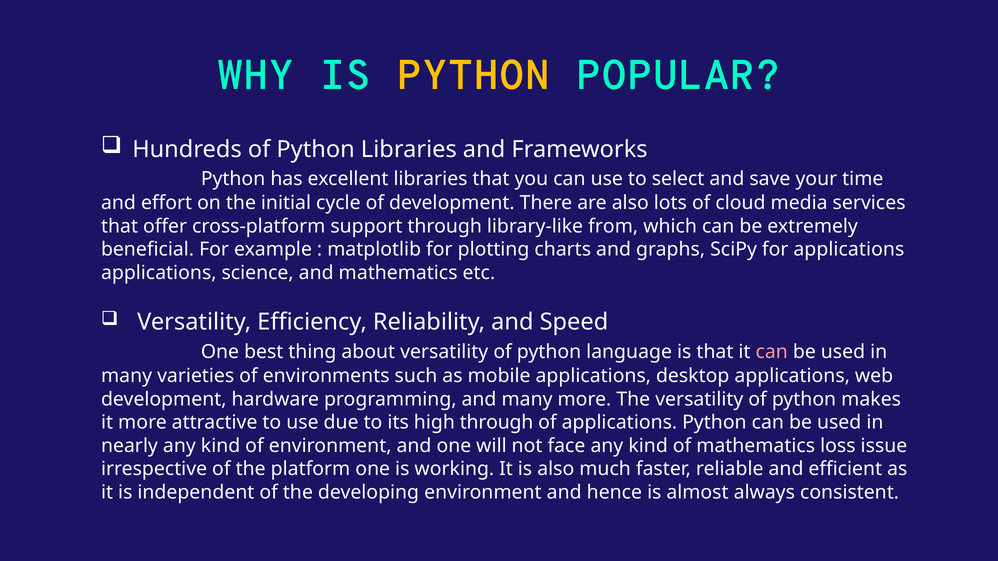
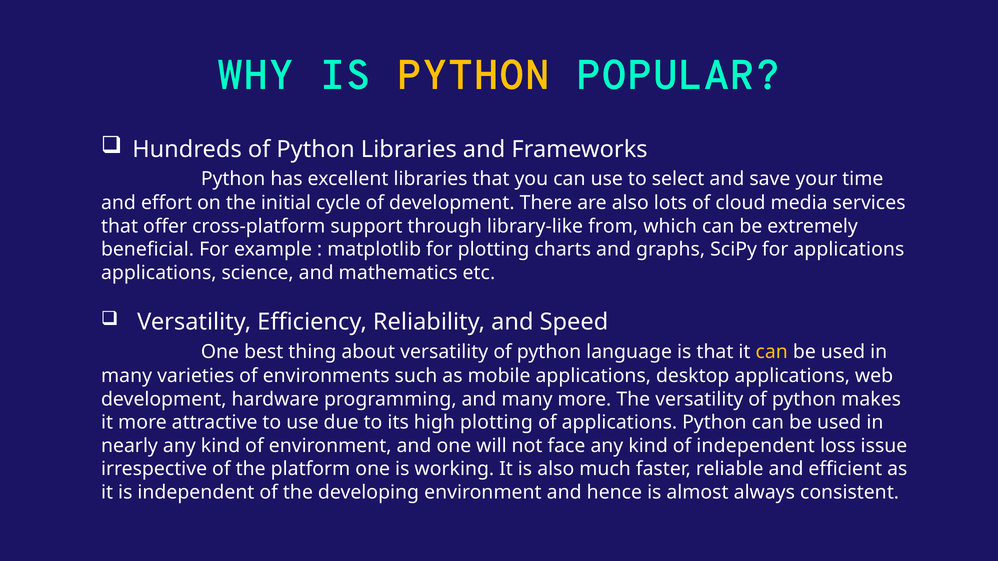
can colour: pink -> yellow (772, 352)
high through: through -> plotting (496, 423)
of mathematics: mathematics -> independent (756, 446)
